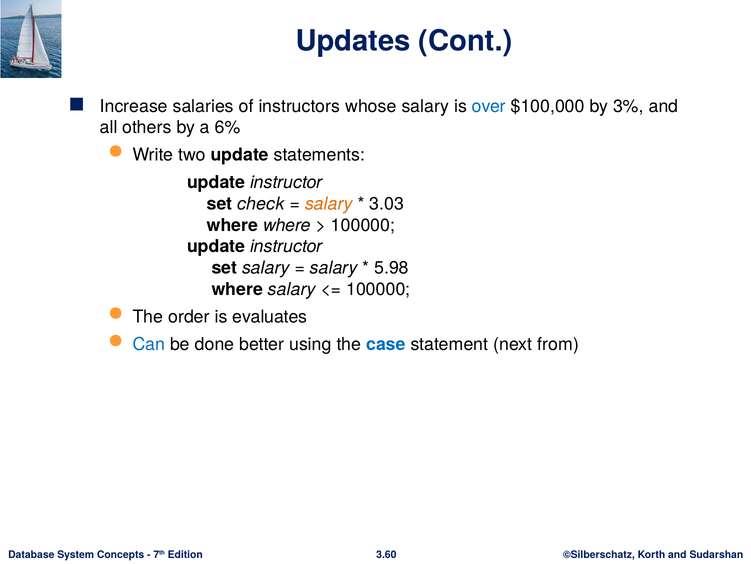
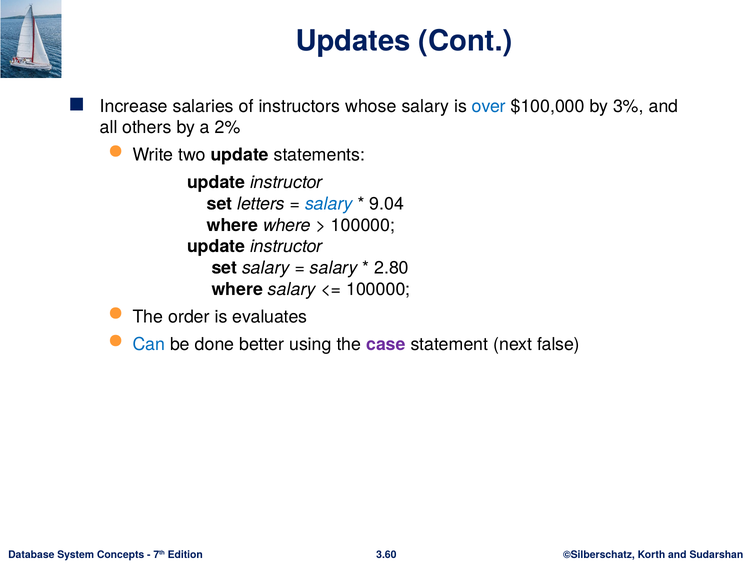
6%: 6% -> 2% (228, 127)
check: check -> letters (261, 204)
salary colour: orange -> blue (329, 204)
3.03: 3.03 -> 9.04 (387, 204)
5.98: 5.98 -> 2.80 (392, 267)
case colour: blue -> purple (386, 344)
from: from -> false (558, 344)
